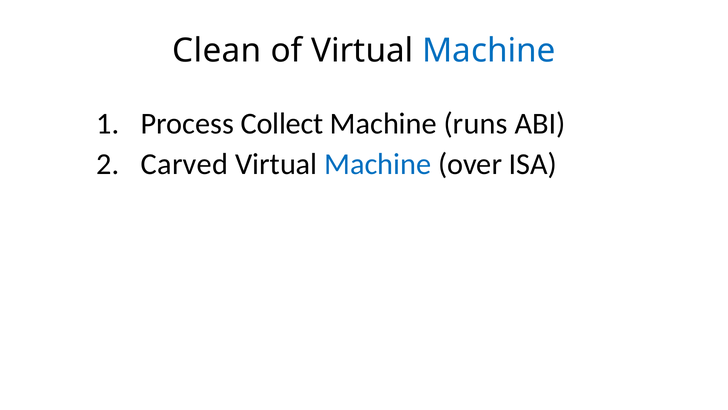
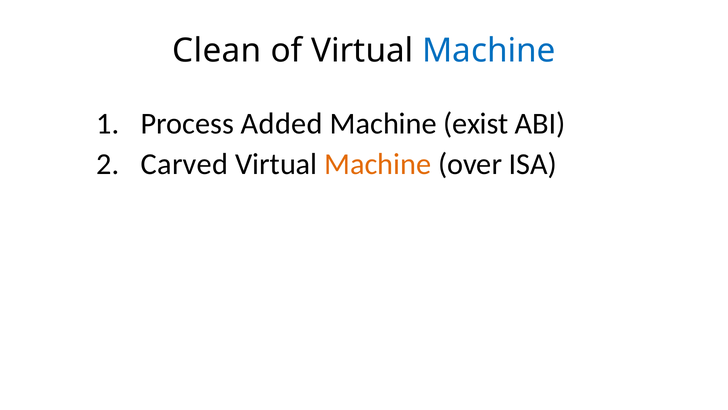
Collect: Collect -> Added (282, 124)
runs: runs -> exist (476, 124)
Machine colour: blue -> orange (378, 164)
